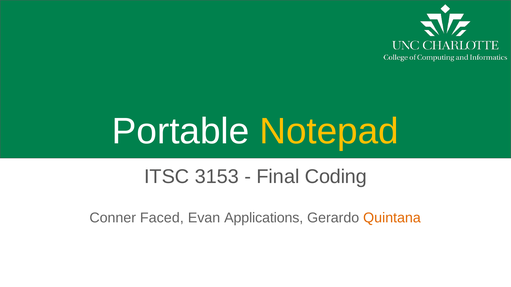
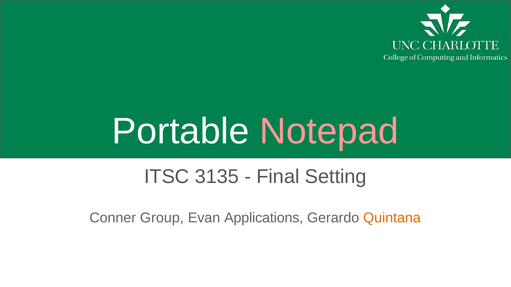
Notepad colour: yellow -> pink (329, 132)
3153: 3153 -> 3135 (217, 177)
Coding: Coding -> Setting (336, 177)
Faced: Faced -> Group (162, 218)
